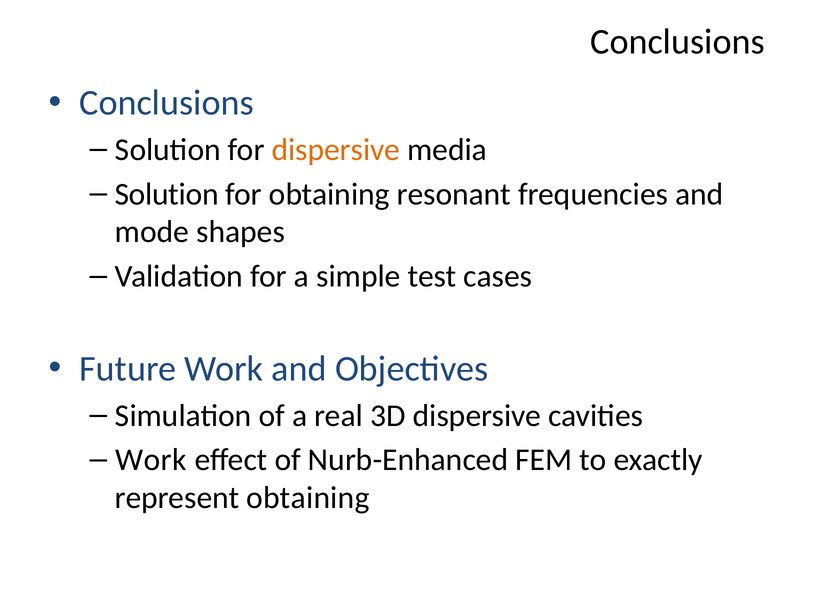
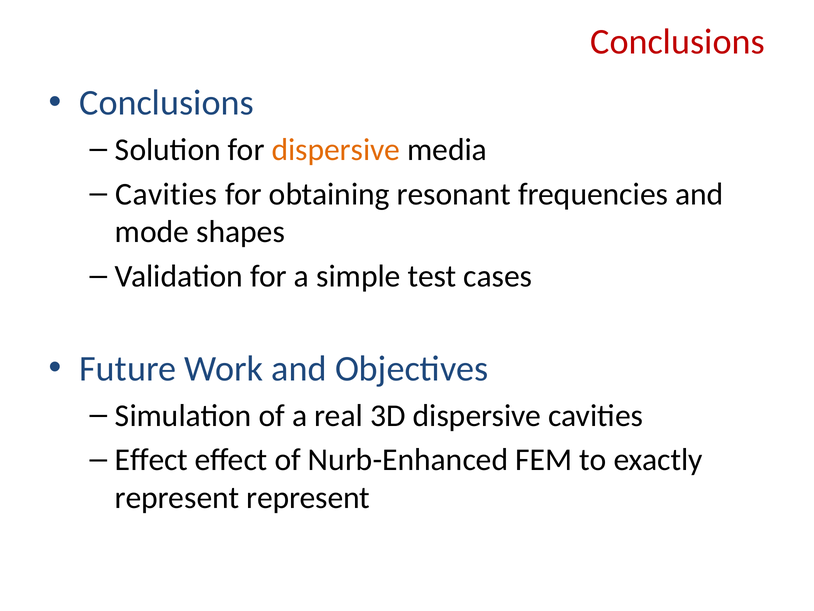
Conclusions colour: black -> red (678, 42)
Solution: Solution -> Cavities (166, 194)
Work: Work -> Effect (151, 460)
represent obtaining: obtaining -> represent (308, 497)
